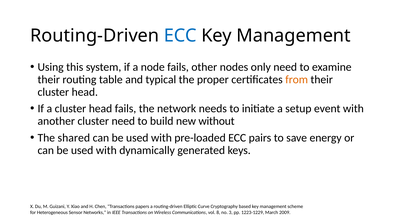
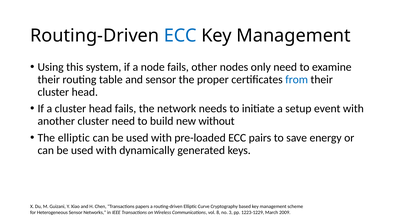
and typical: typical -> sensor (161, 79)
from colour: orange -> blue (297, 79)
The shared: shared -> elliptic (74, 138)
